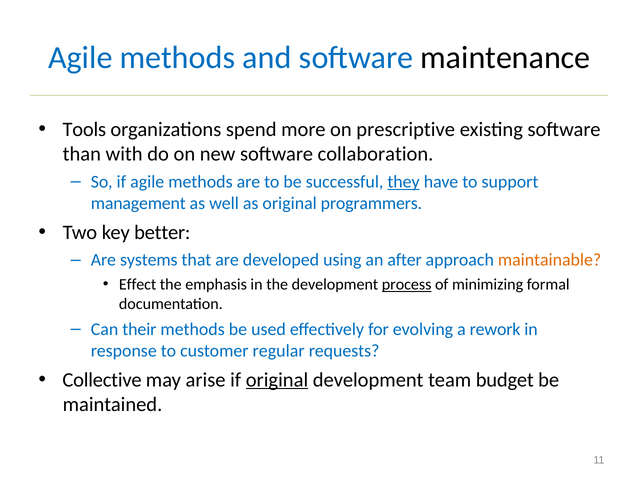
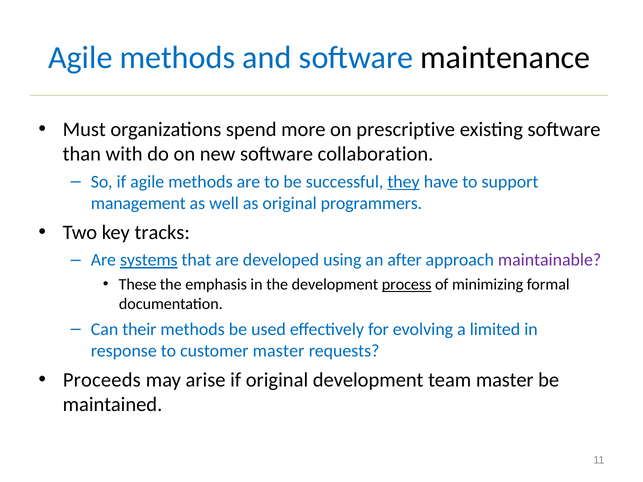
Tools: Tools -> Must (84, 129)
better: better -> tracks (162, 232)
systems underline: none -> present (149, 260)
maintainable colour: orange -> purple (550, 260)
Effect: Effect -> These (138, 285)
rework: rework -> limited (495, 330)
customer regular: regular -> master (279, 351)
Collective: Collective -> Proceeds (102, 380)
original underline: present -> none (277, 380)
team budget: budget -> master (505, 380)
